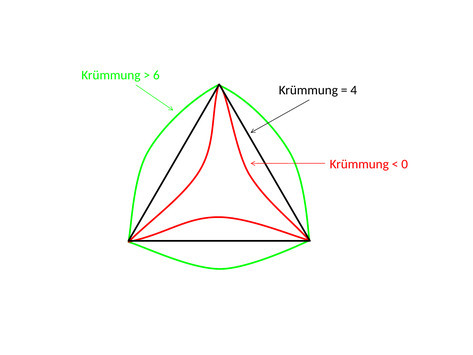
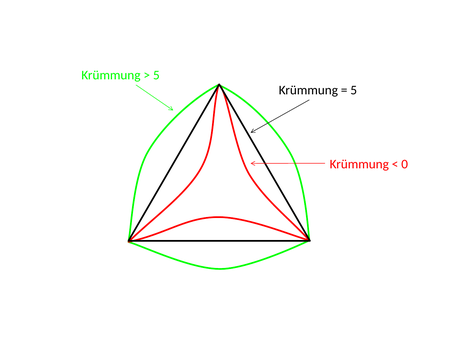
6: 6 -> 5 (156, 75)
4: 4 -> 5 (354, 90)
